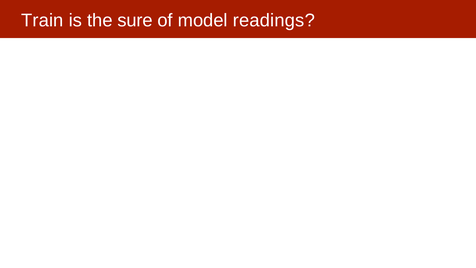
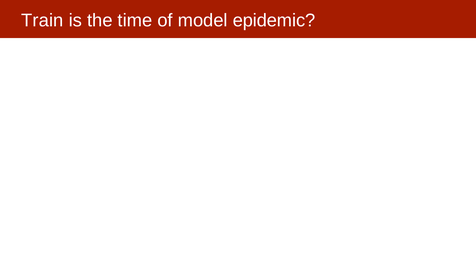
sure: sure -> time (135, 20)
readings: readings -> epidemic (274, 20)
